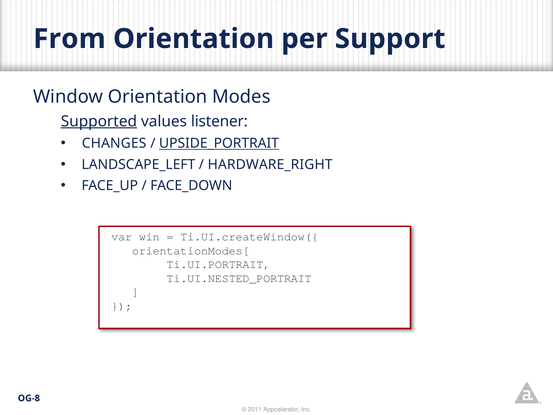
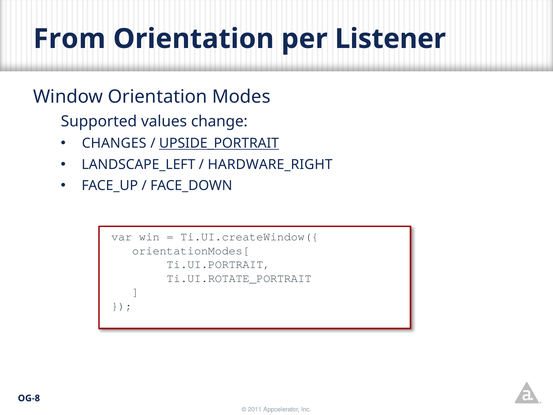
Support: Support -> Listener (390, 39)
Supported underline: present -> none (99, 121)
listener: listener -> change (219, 121)
Ti.UI.NESTED_PORTRAIT: Ti.UI.NESTED_PORTRAIT -> Ti.UI.ROTATE_PORTRAIT (239, 278)
